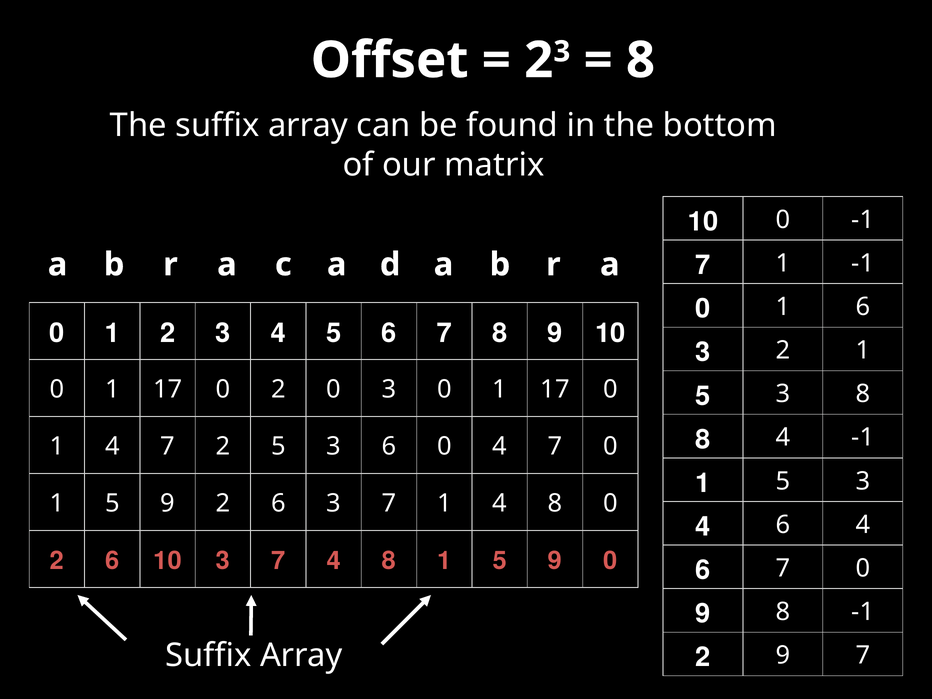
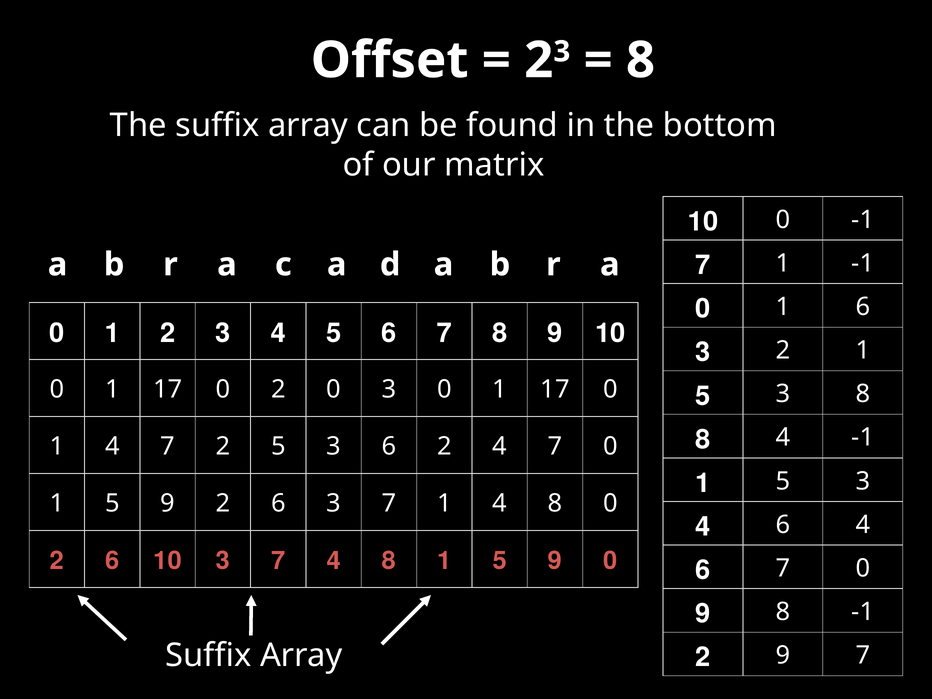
6 0: 0 -> 2 (444, 446)
